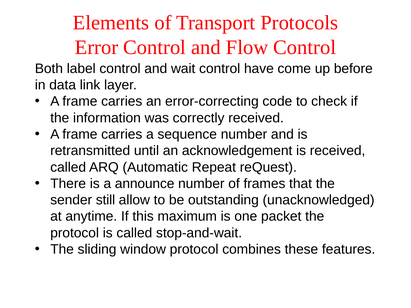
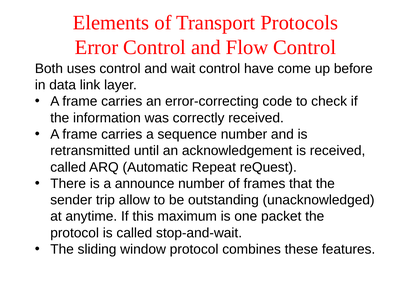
label: label -> uses (81, 69)
still: still -> trip (105, 200)
